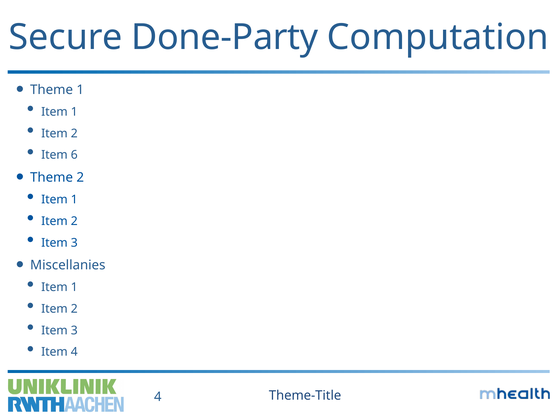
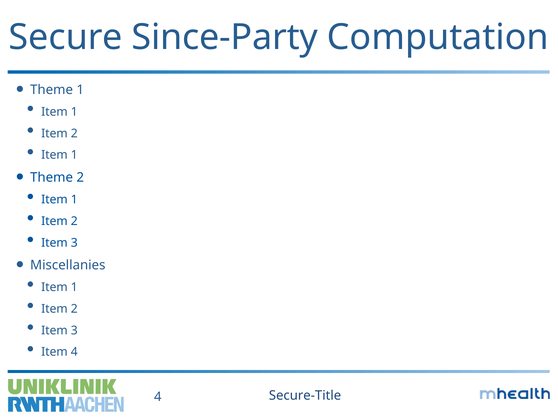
Done-Party: Done-Party -> Since-Party (225, 37)
6: 6 -> 1 (74, 155)
Theme-Title: Theme-Title -> Secure-Title (305, 395)
